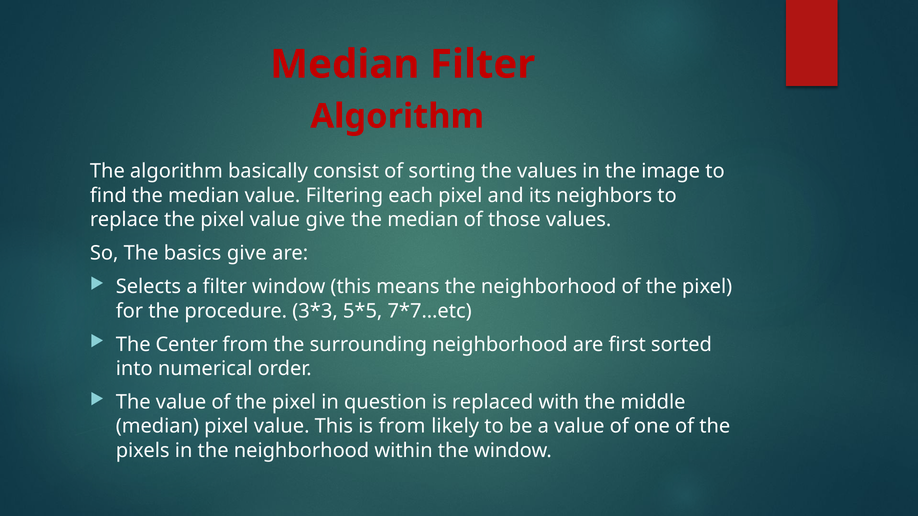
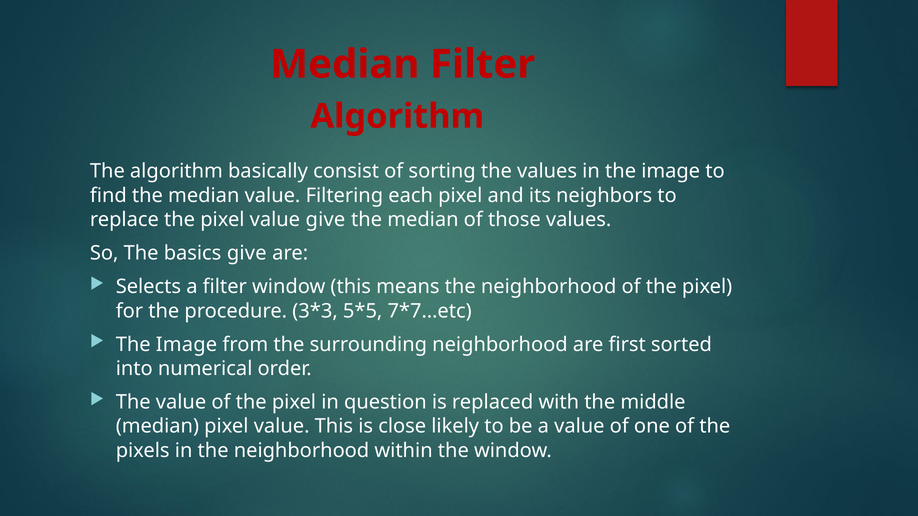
Center: Center -> Image (186, 345)
is from: from -> close (402, 427)
